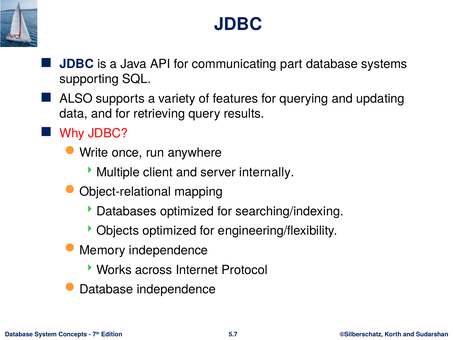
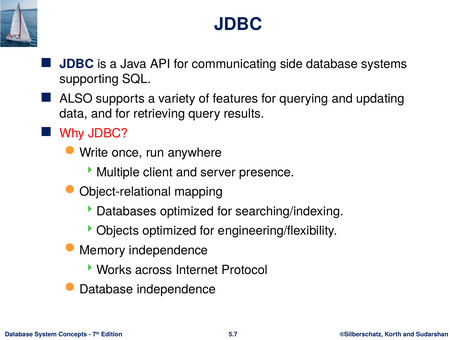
part: part -> side (291, 64)
internally: internally -> presence (267, 172)
